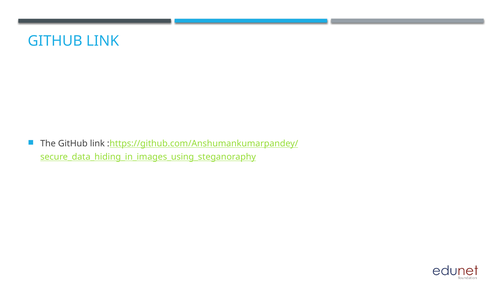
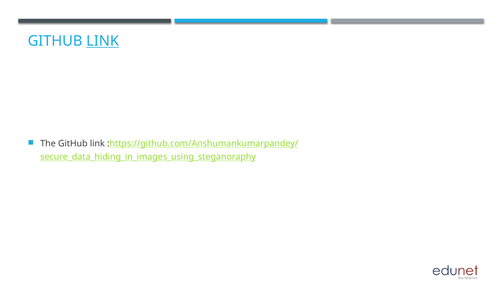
LINK underline: none -> present (103, 41)
